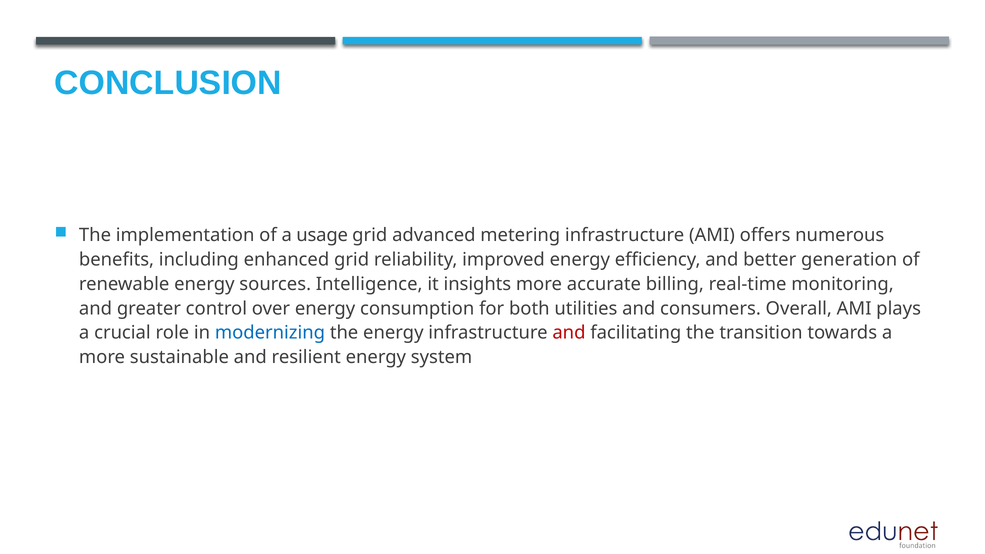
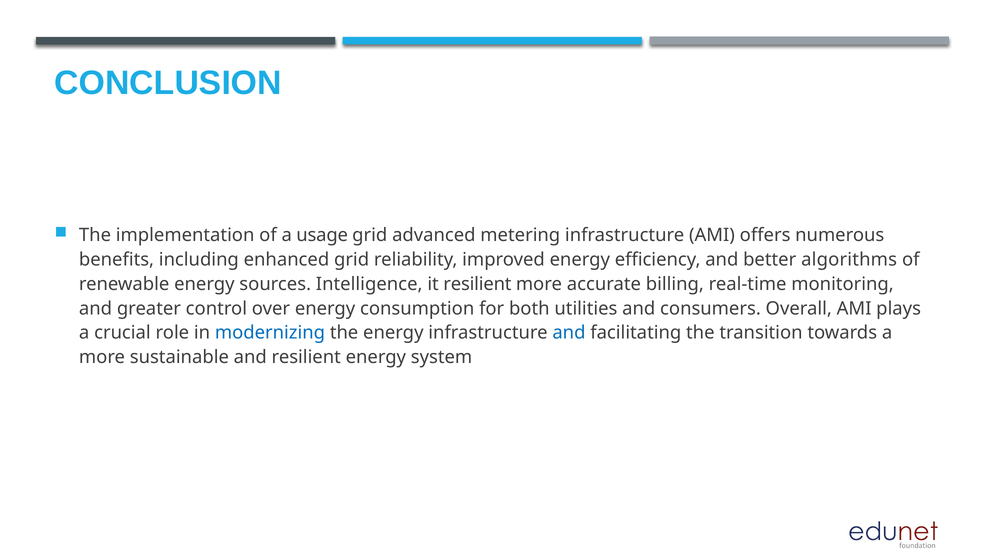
generation: generation -> algorithms (849, 260)
it insights: insights -> resilient (477, 284)
and colour: red -> blue (569, 333)
